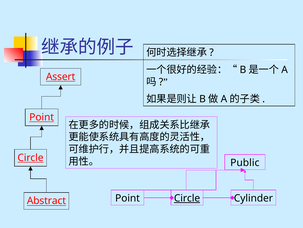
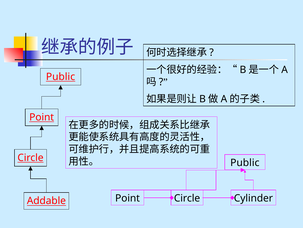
Assert: Assert -> Public (61, 76)
Circle underline: present -> none (187, 198)
Abstract: Abstract -> Addable (46, 200)
